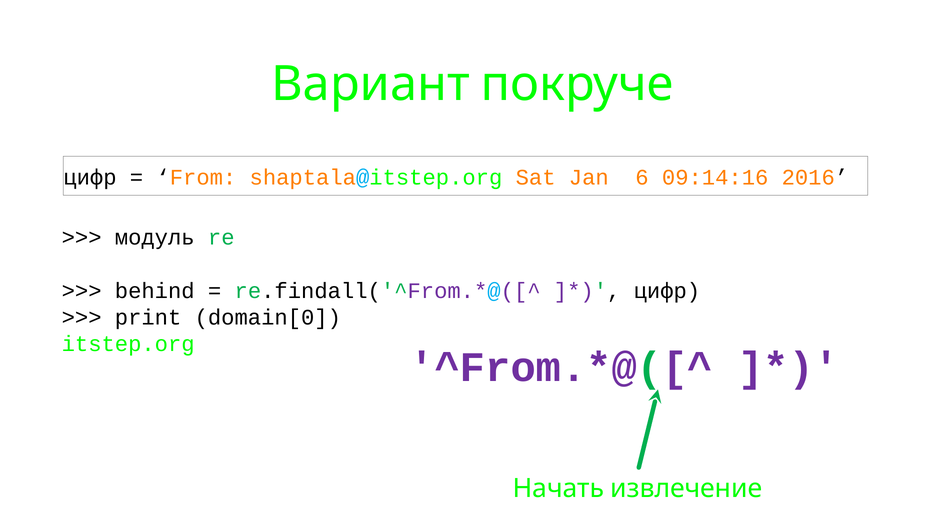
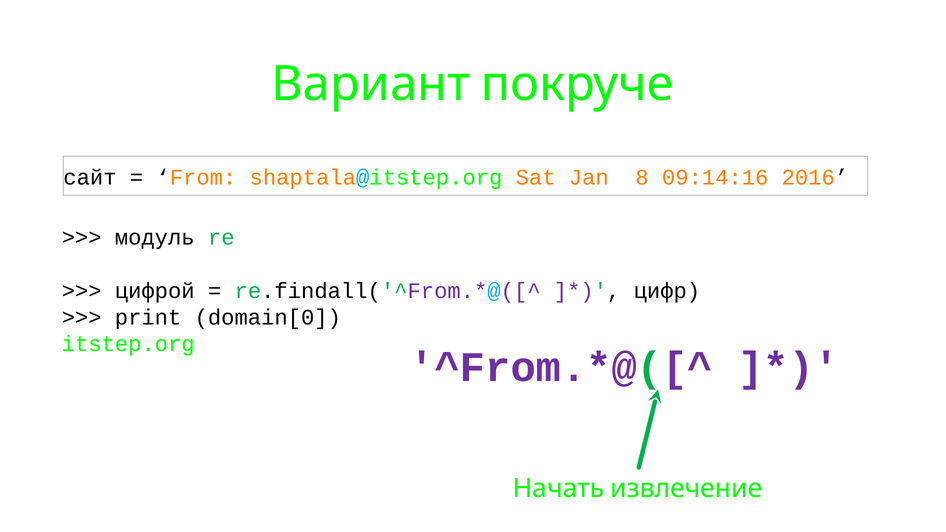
цифр: цифр -> сайт (90, 177)
6: 6 -> 8 (642, 177)
behind: behind -> цифрой (155, 291)
